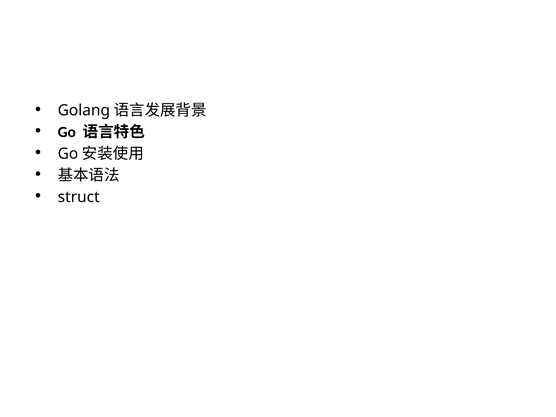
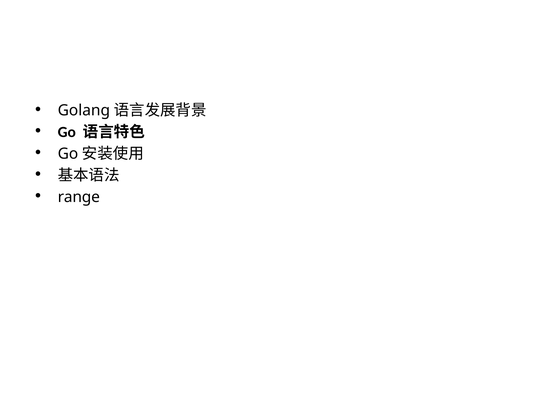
struct: struct -> range (79, 197)
